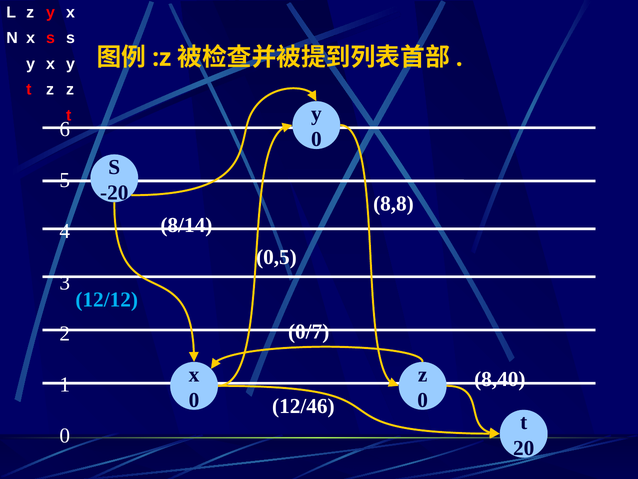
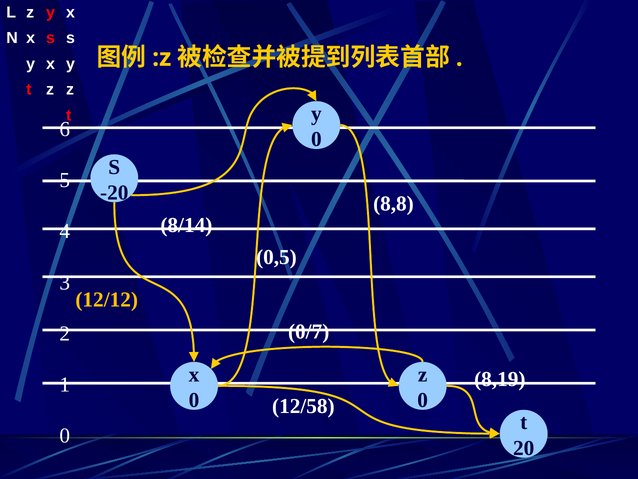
12/12 colour: light blue -> yellow (107, 299)
8,40: 8,40 -> 8,19 (500, 379)
12/46: 12/46 -> 12/58 (303, 406)
